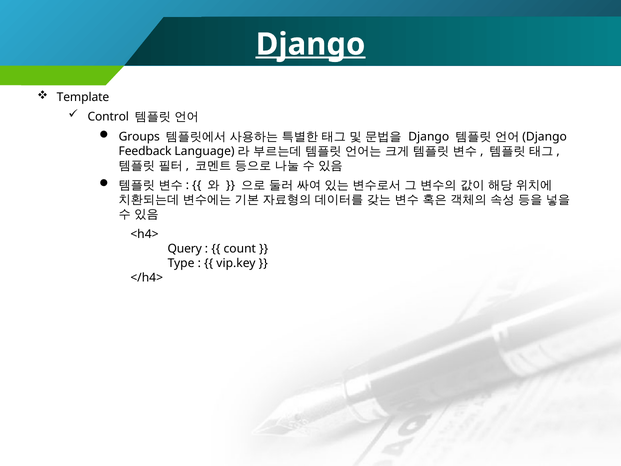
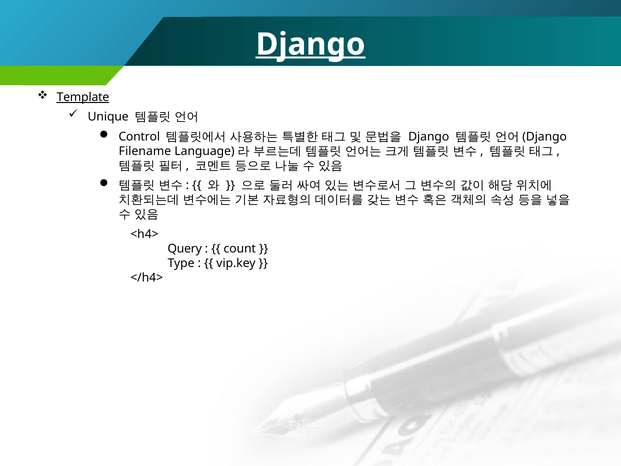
Template underline: none -> present (83, 97)
Control: Control -> Unique (108, 117)
Groups: Groups -> Control (139, 137)
Feedback: Feedback -> Filename (145, 151)
